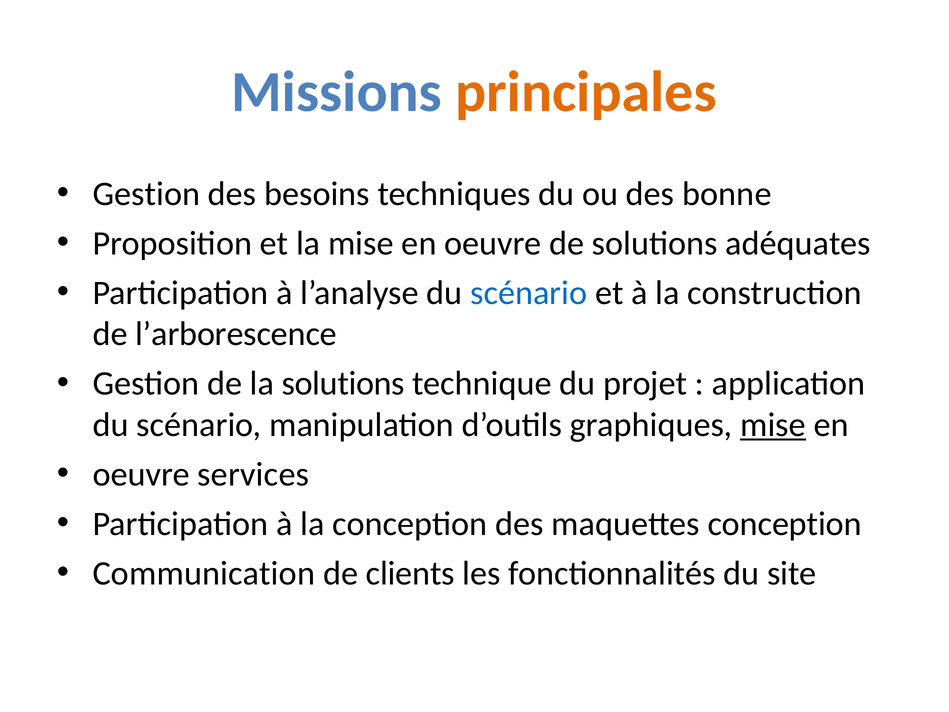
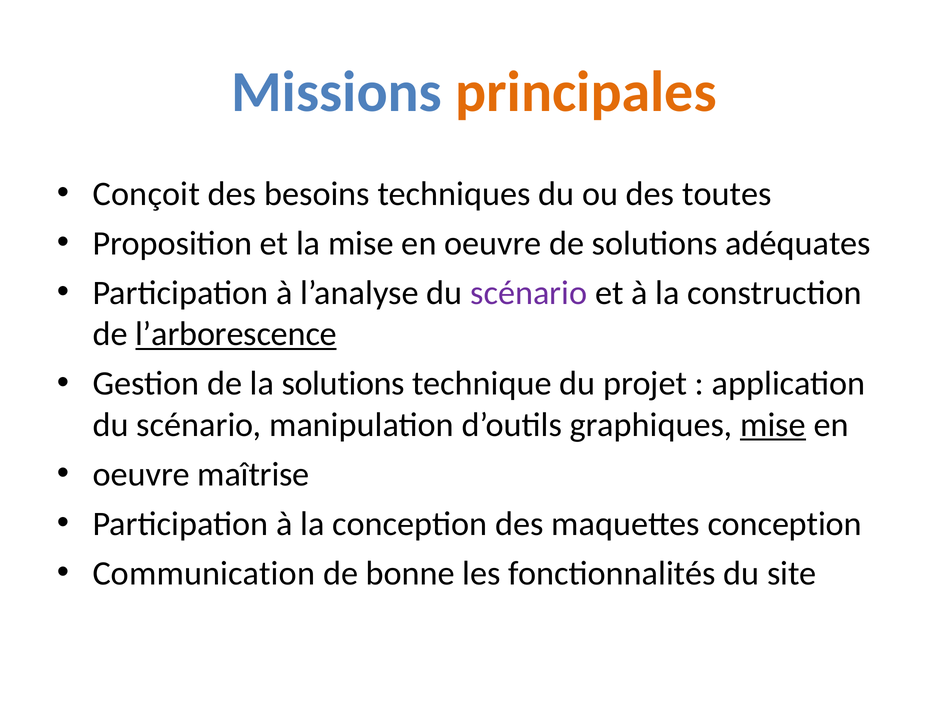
Gestion: Gestion -> Conçoit (146, 194)
bonne: bonne -> toutes (727, 194)
scénario colour: blue -> purple (529, 293)
l’arborescence underline: none -> present (236, 334)
services: services -> maîtrise (253, 474)
clients: clients -> bonne (410, 573)
